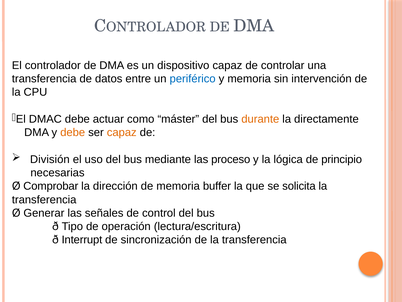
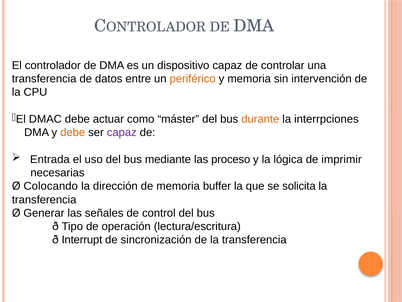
periférico colour: blue -> orange (193, 79)
directamente: directamente -> interrpciones (326, 119)
capaz colour: orange -> purple (122, 132)
División: División -> Entrada (50, 159)
principio: principio -> imprimir (342, 159)
Comprobar: Comprobar -> Colocando (51, 186)
